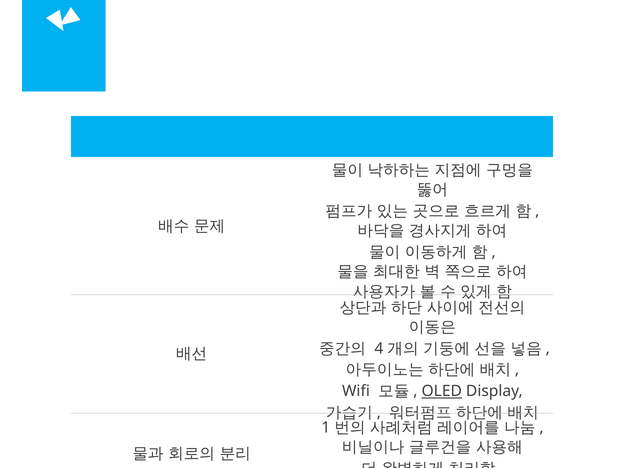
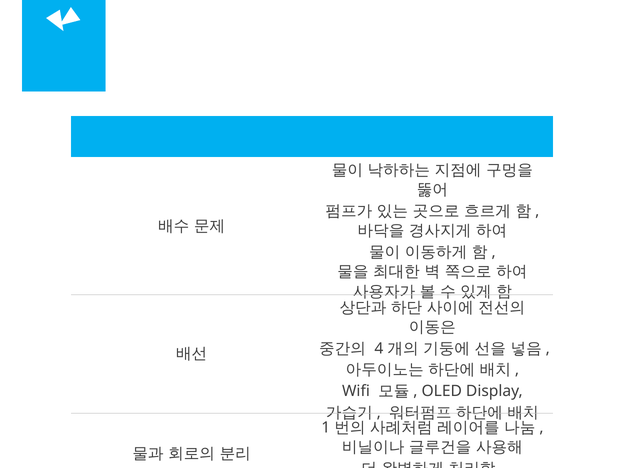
OLED underline: present -> none (442, 391)
